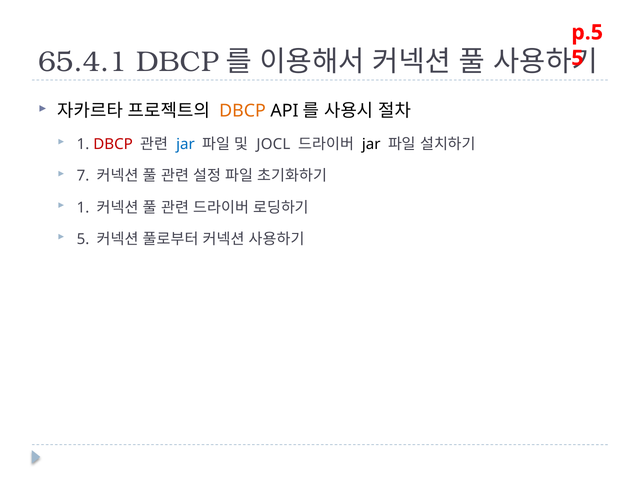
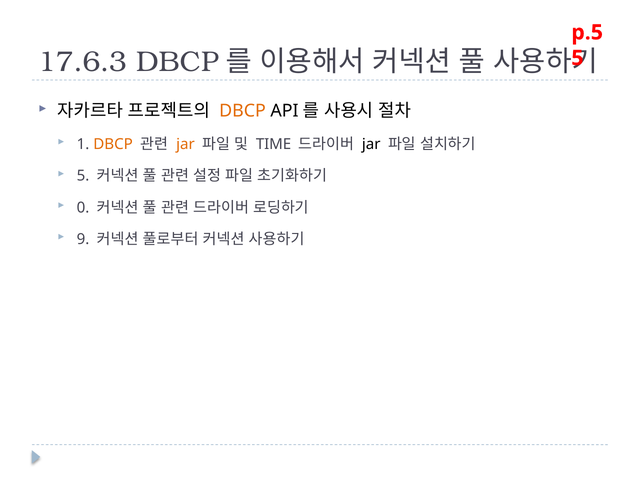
65.4.1: 65.4.1 -> 17.6.3 (83, 62)
DBCP colour: red -> orange (113, 144)
jar colour: blue -> orange (186, 144)
JOCL: JOCL -> TIME (274, 144)
7: 7 -> 5 (83, 176)
1: 1 -> 0 (83, 208)
5: 5 -> 9 (83, 239)
